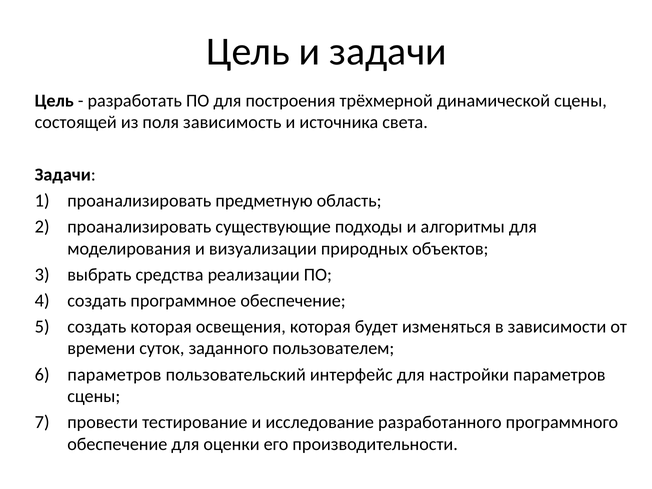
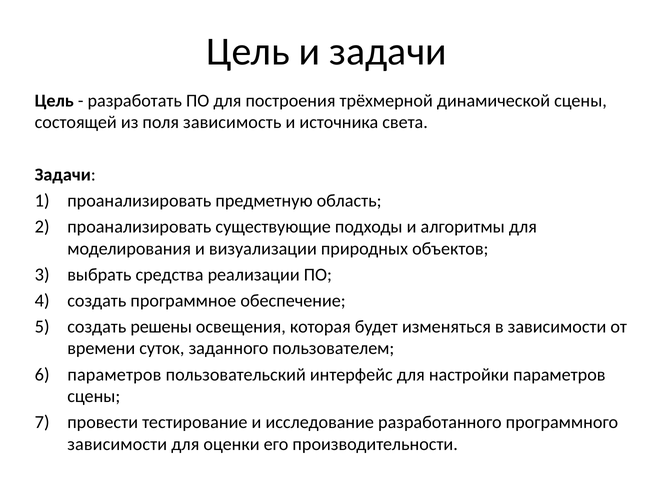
создать которая: которая -> решены (161, 327)
обеспечение: обеспечение -> зависимости (117, 444)
